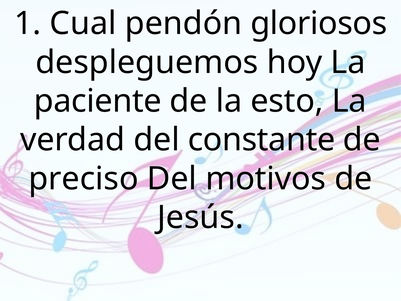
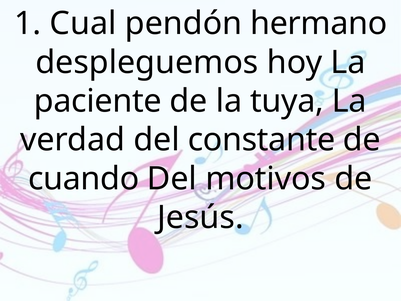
gloriosos: gloriosos -> hermano (319, 24)
esto: esto -> tuya (287, 101)
preciso: preciso -> cuando (84, 179)
